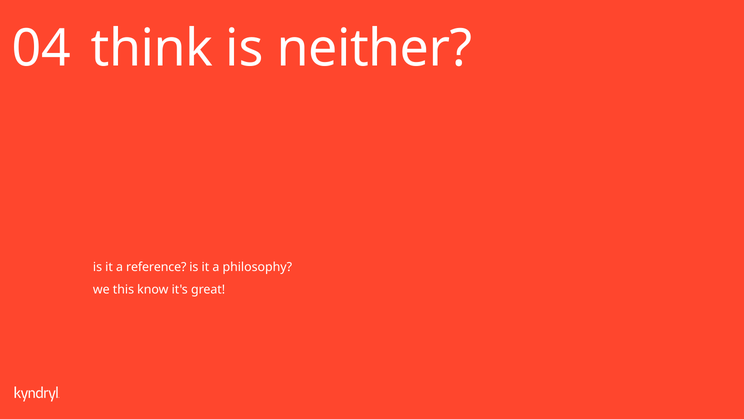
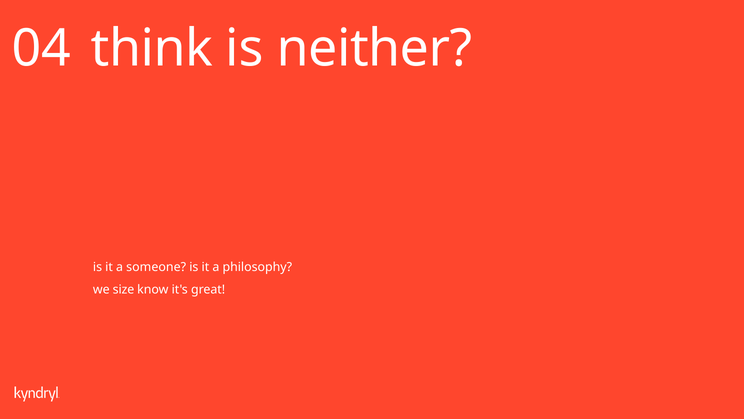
reference: reference -> someone (156, 267)
this: this -> size (124, 289)
